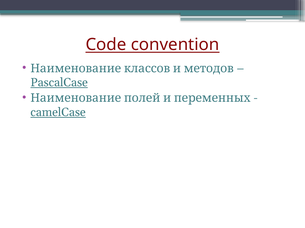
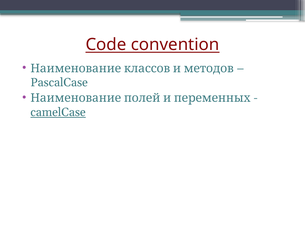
PascalCase underline: present -> none (59, 83)
